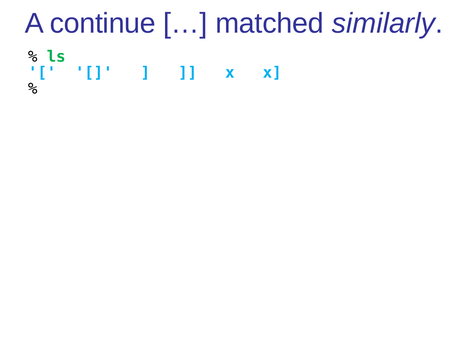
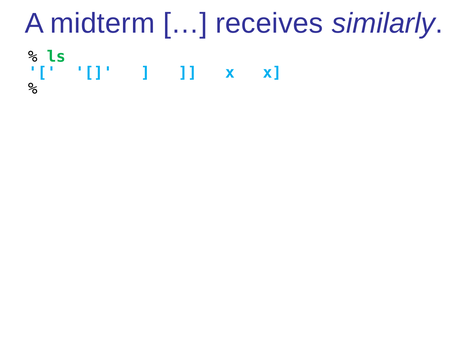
continue: continue -> midterm (103, 23)
matched: matched -> receives (269, 23)
